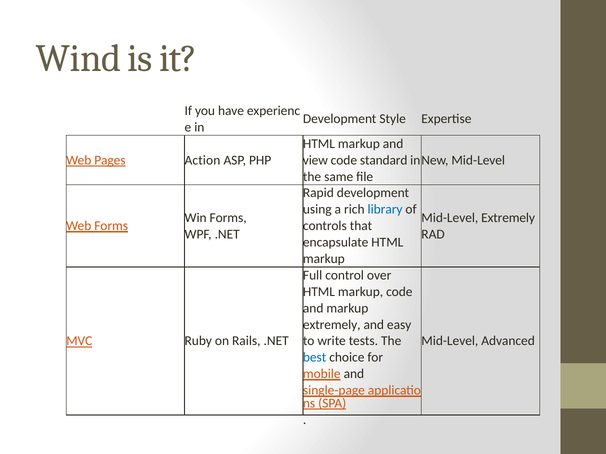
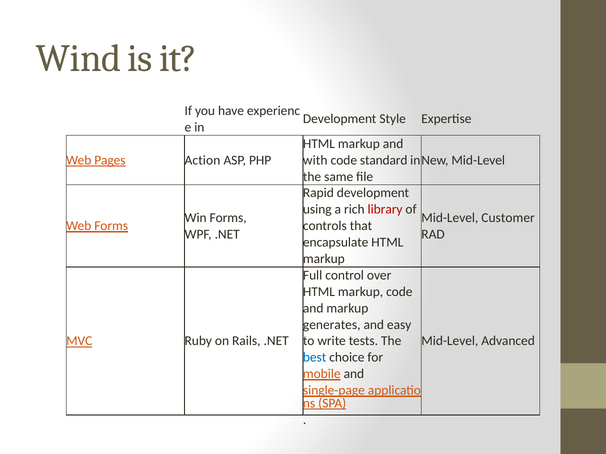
view: view -> with (315, 160)
library colour: blue -> red (385, 210)
Mid-Level Extremely: Extremely -> Customer (508, 218)
extremely: extremely -> generates (332, 325)
